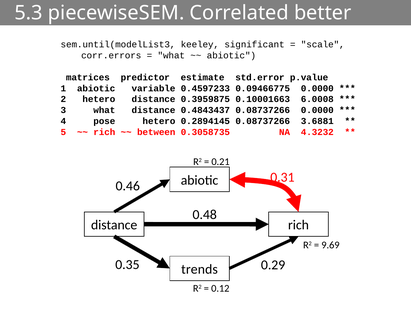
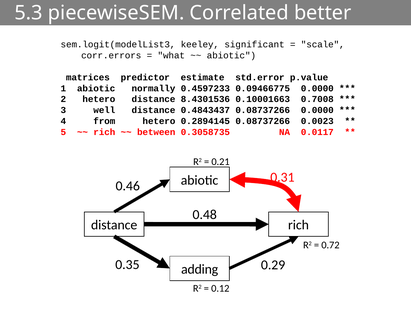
sem.until(modelList3: sem.until(modelList3 -> sem.logit(modelList3 (118, 44)
variable: variable -> normally (153, 88)
0.3959875: 0.3959875 -> 8.4301536 (205, 99)
6.0008: 6.0008 -> 0.7008 (317, 99)
3 what: what -> well (104, 110)
pose: pose -> from (104, 121)
3.6881: 3.6881 -> 0.0023 (317, 121)
4.3232: 4.3232 -> 0.0117 (317, 132)
9.69: 9.69 -> 0.72 (330, 244)
trends: trends -> adding (200, 269)
